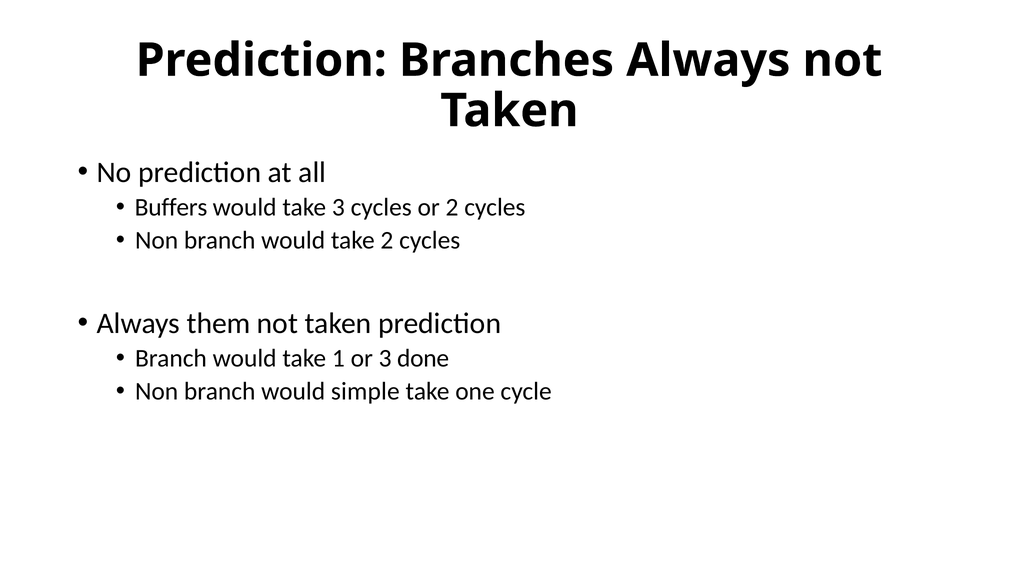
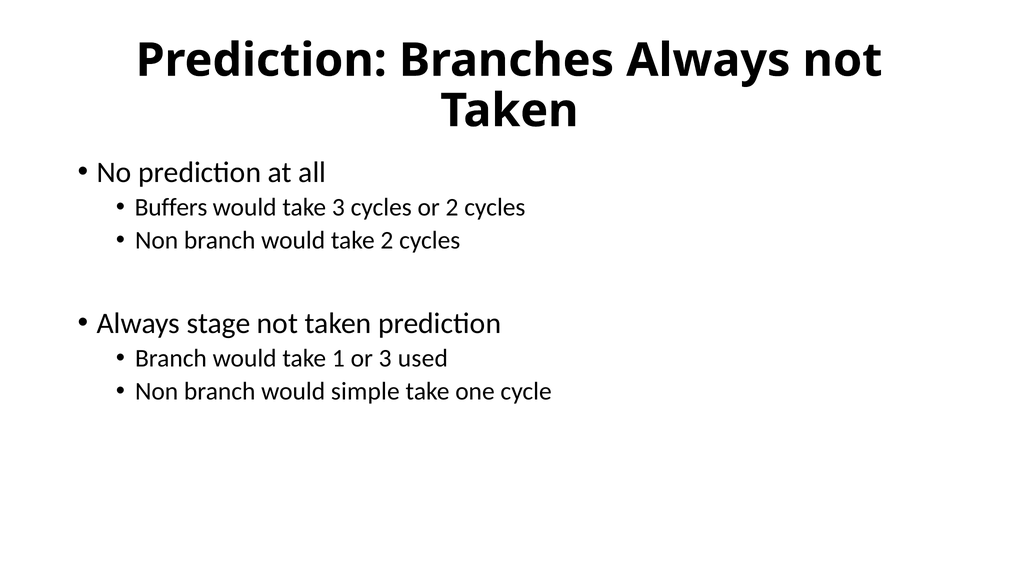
them: them -> stage (219, 323)
done: done -> used (423, 358)
